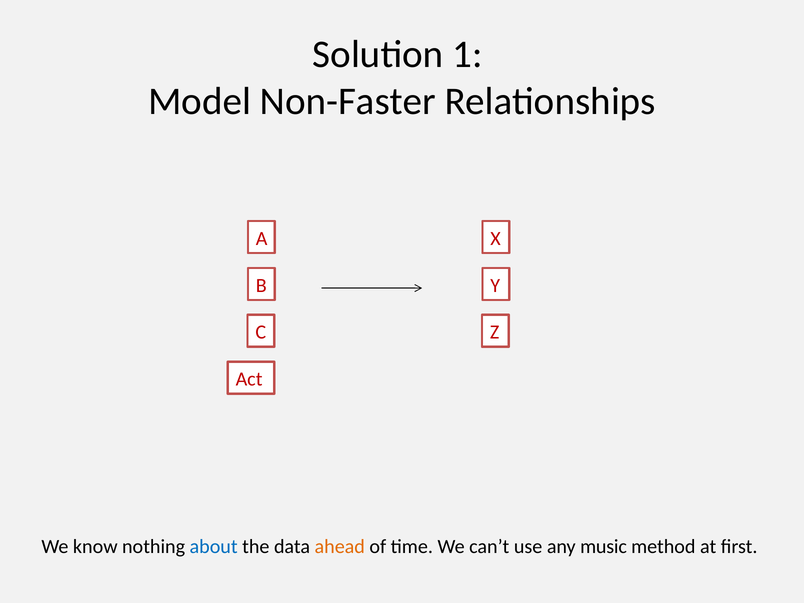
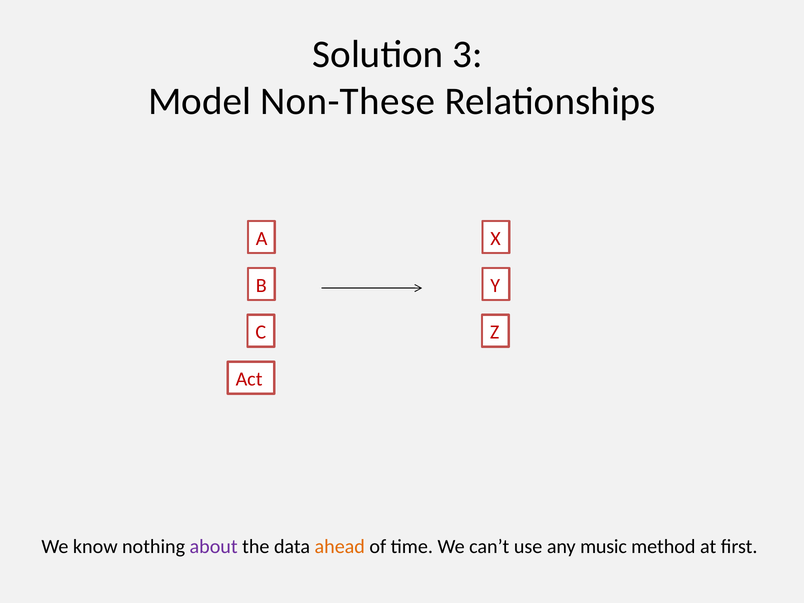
1: 1 -> 3 (467, 54)
Non-Faster: Non-Faster -> Non-These (348, 101)
about colour: blue -> purple (214, 547)
